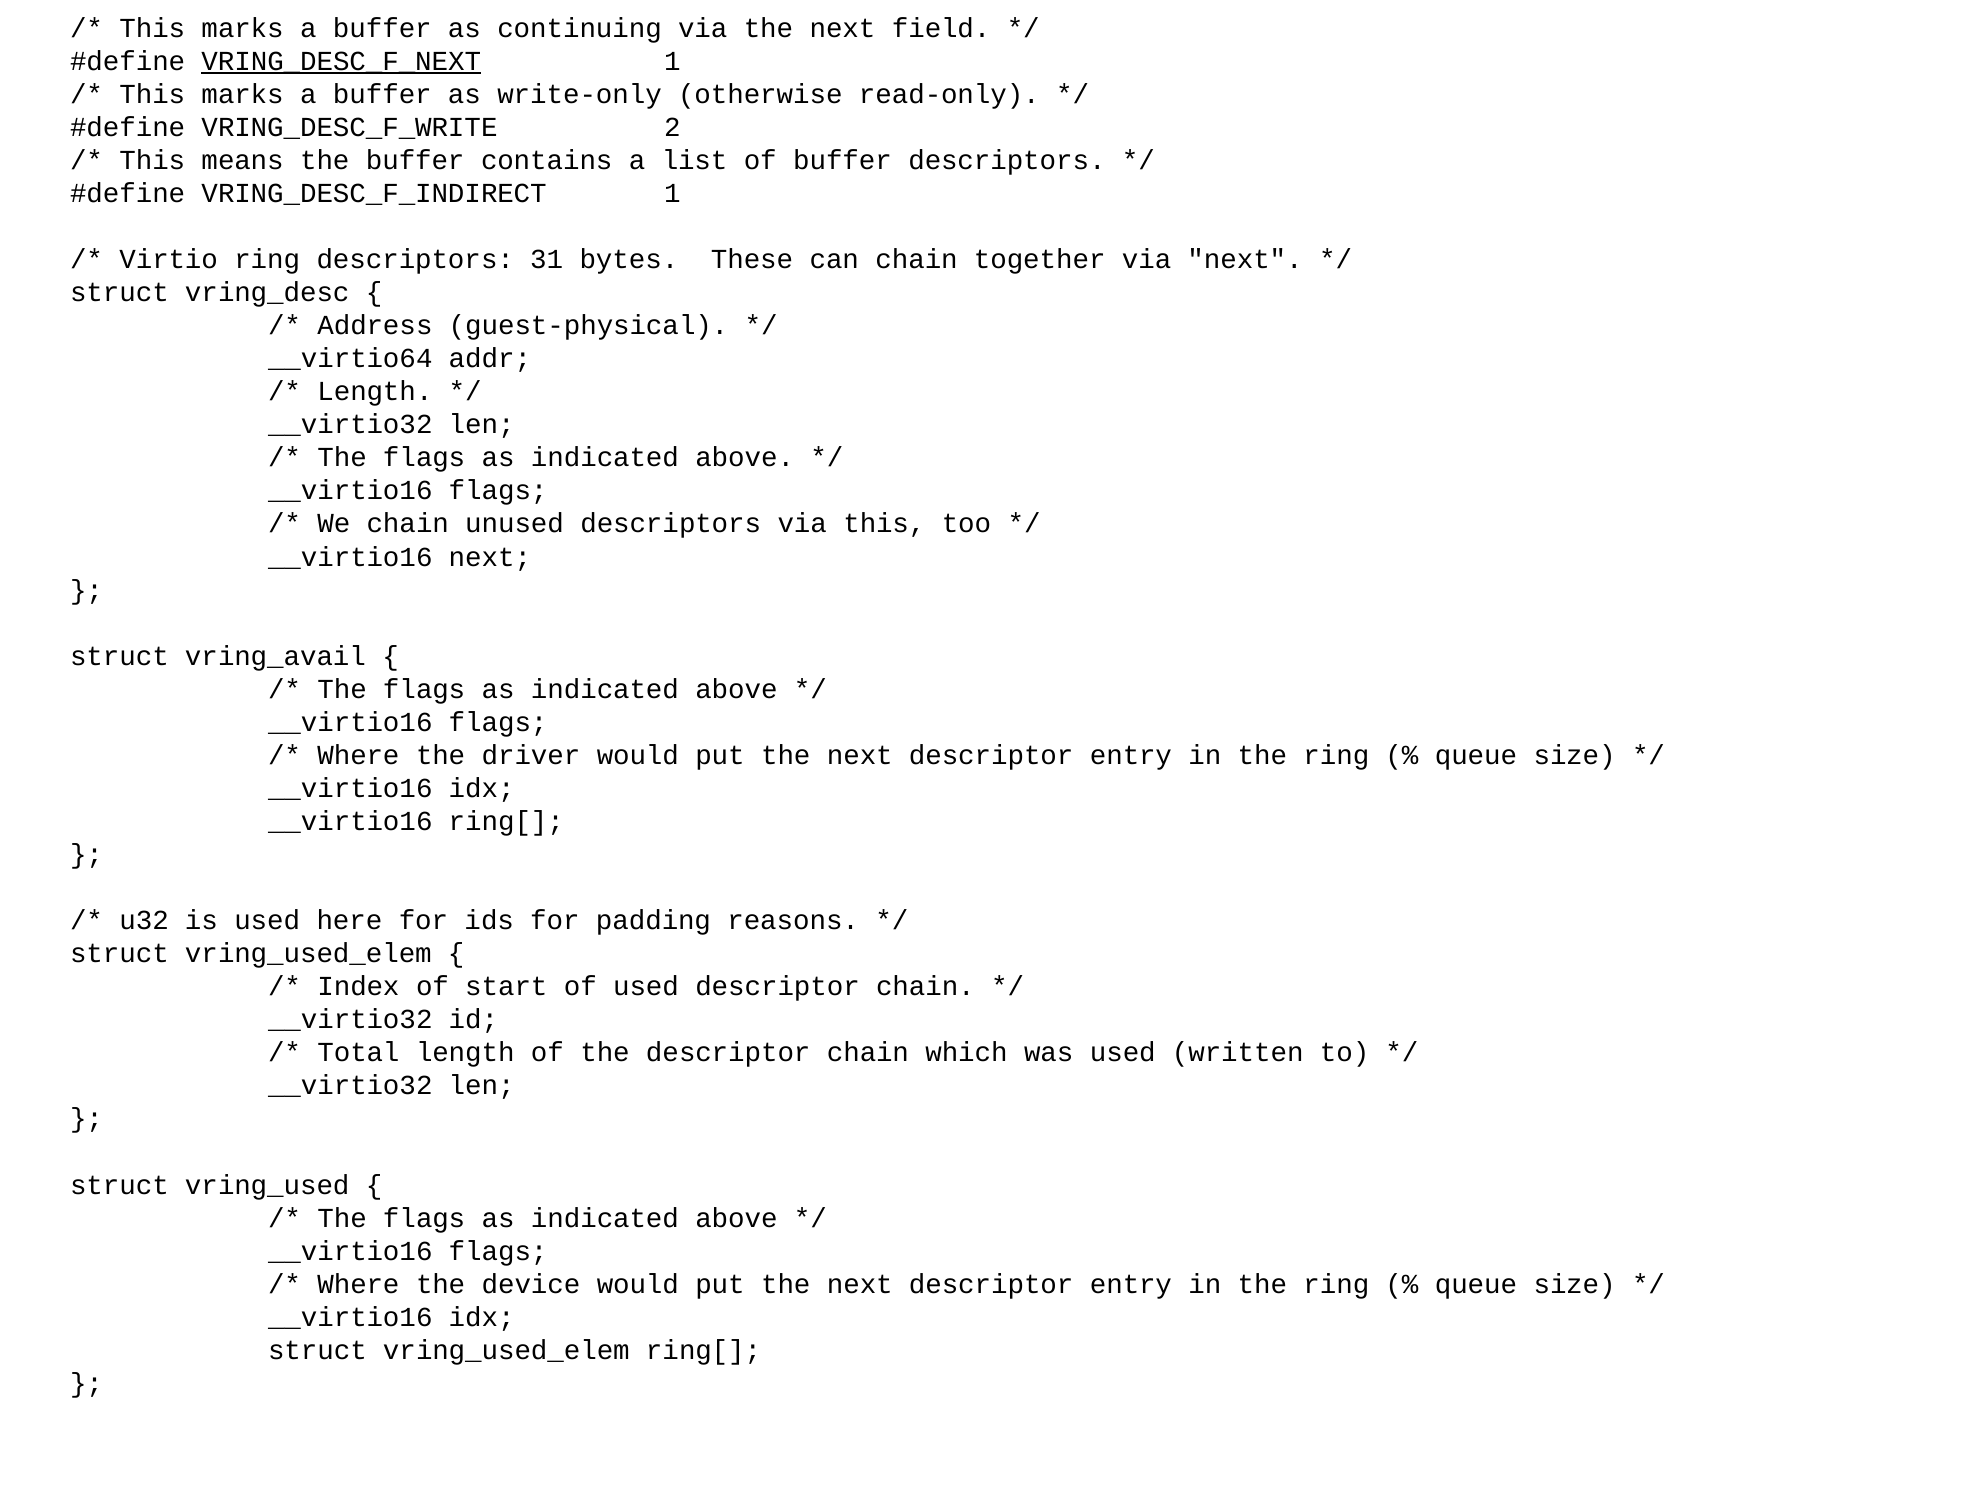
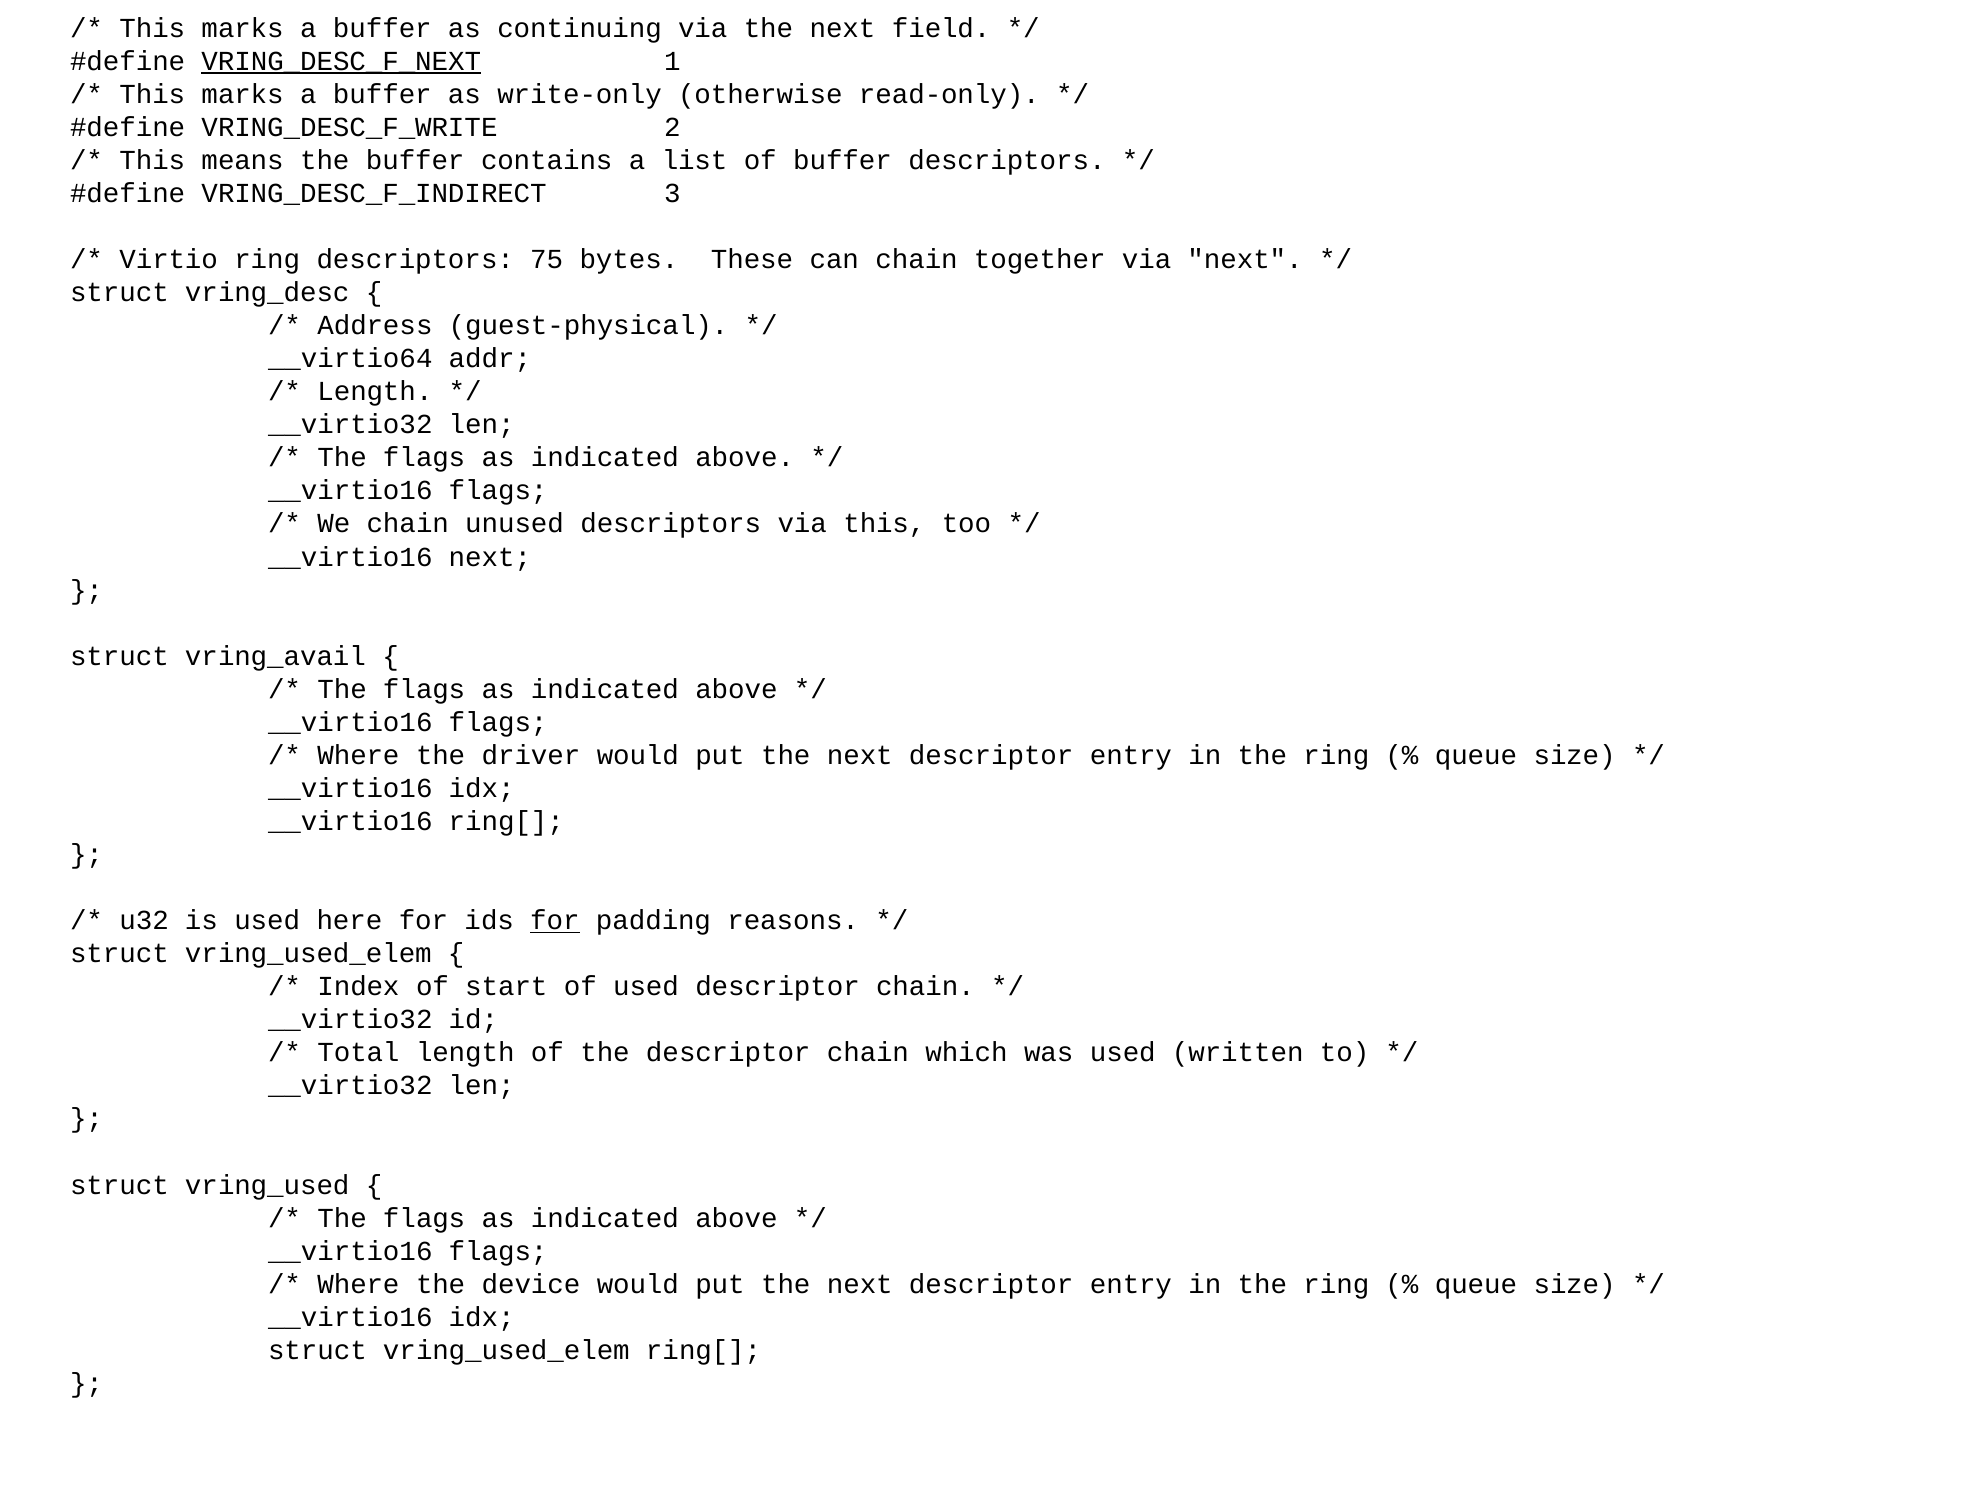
VRING_DESC_F_INDIRECT 1: 1 -> 3 (672, 193)
31: 31 -> 75 (547, 259)
for underline: none -> present (555, 921)
